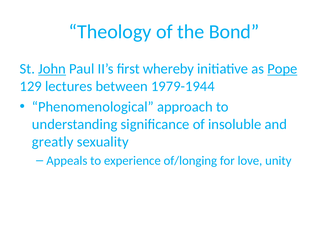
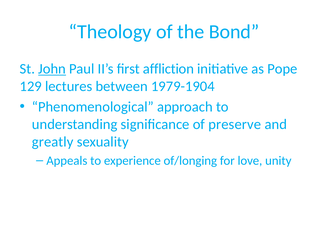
whereby: whereby -> affliction (168, 69)
Pope underline: present -> none (282, 69)
1979-1944: 1979-1944 -> 1979-1904 (183, 86)
insoluble: insoluble -> preserve (235, 124)
